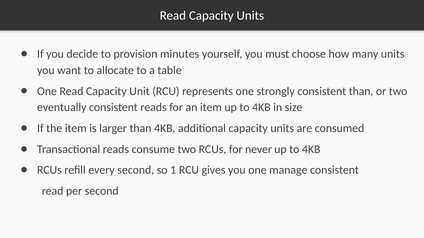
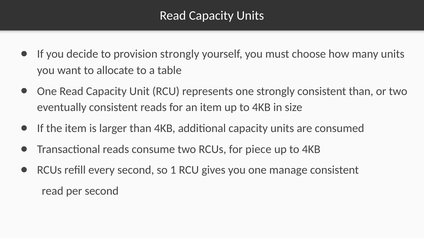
provision minutes: minutes -> strongly (180, 54)
never: never -> piece (258, 149)
